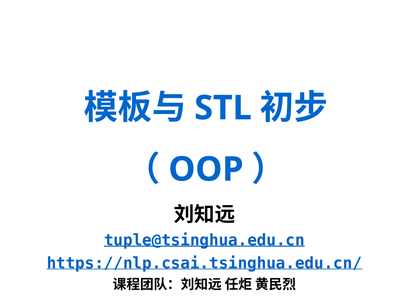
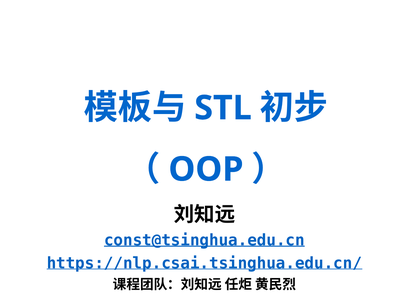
tuple@tsinghua.edu.cn: tuple@tsinghua.edu.cn -> const@tsinghua.edu.cn (204, 240)
